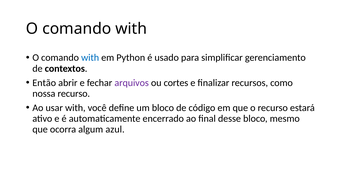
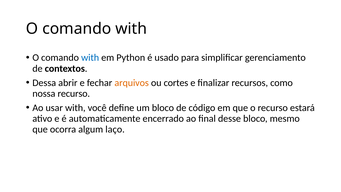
Então: Então -> Dessa (44, 83)
arquivos colour: purple -> orange (132, 83)
azul: azul -> laço (115, 129)
